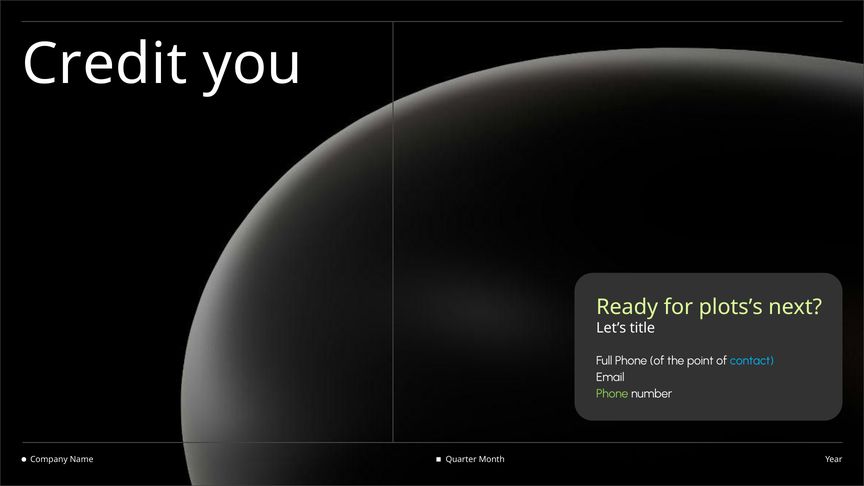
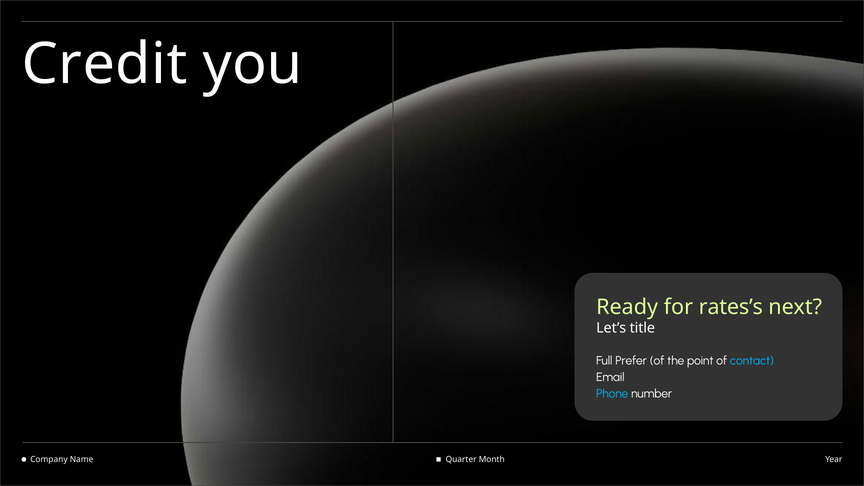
plots’s: plots’s -> rates’s (731, 307)
Full Phone: Phone -> Prefer (631, 361)
Phone colour: light green -> light blue (612, 394)
